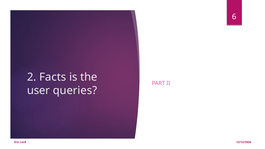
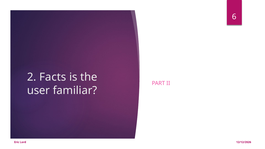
queries: queries -> familiar (75, 90)
